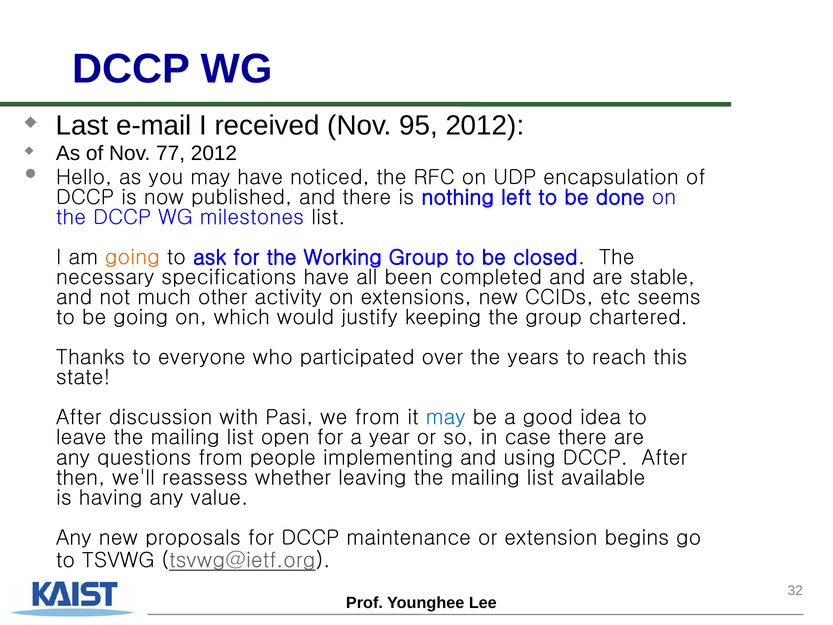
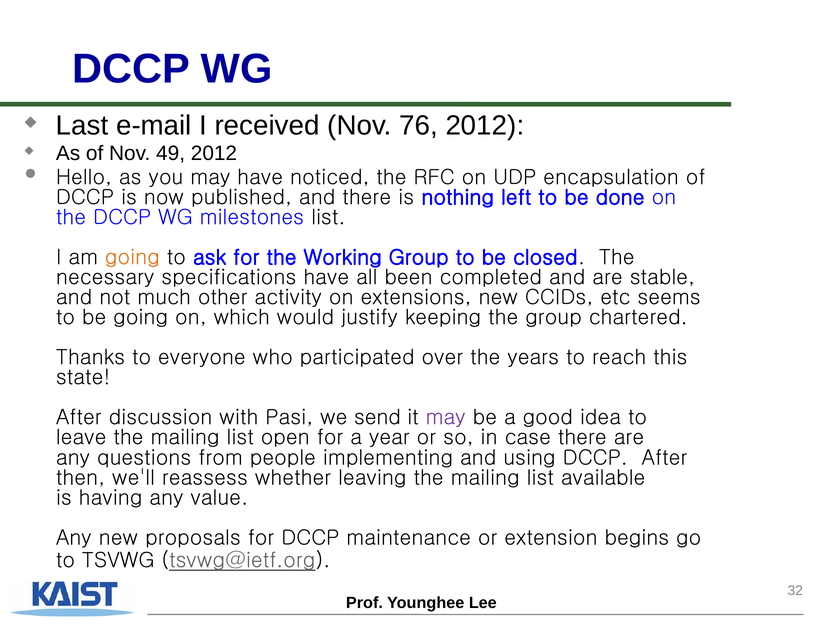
95: 95 -> 76 (419, 125)
77: 77 -> 49 (171, 153)
we from: from -> send (377, 417)
may colour: blue -> purple (446, 417)
